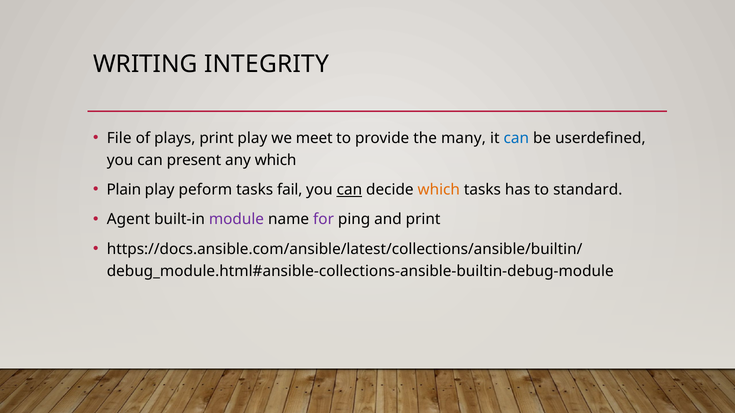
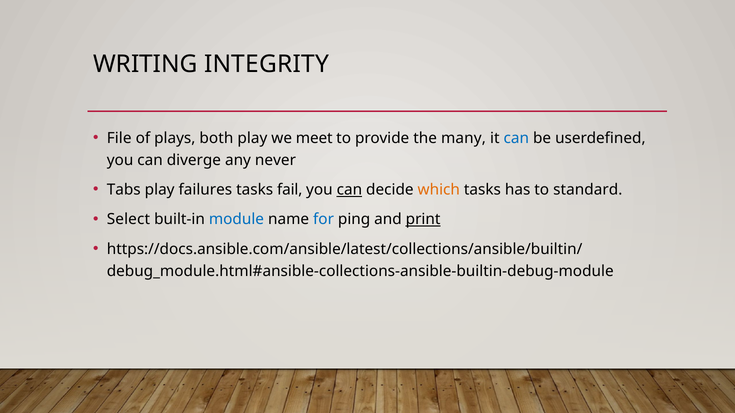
plays print: print -> both (216, 138)
present: present -> diverge (194, 160)
any which: which -> never (275, 160)
Plain: Plain -> Tabs (124, 190)
peform: peform -> failures (205, 190)
Agent: Agent -> Select (128, 220)
module colour: purple -> blue (236, 220)
for colour: purple -> blue (324, 220)
print underline: none -> present (423, 220)
